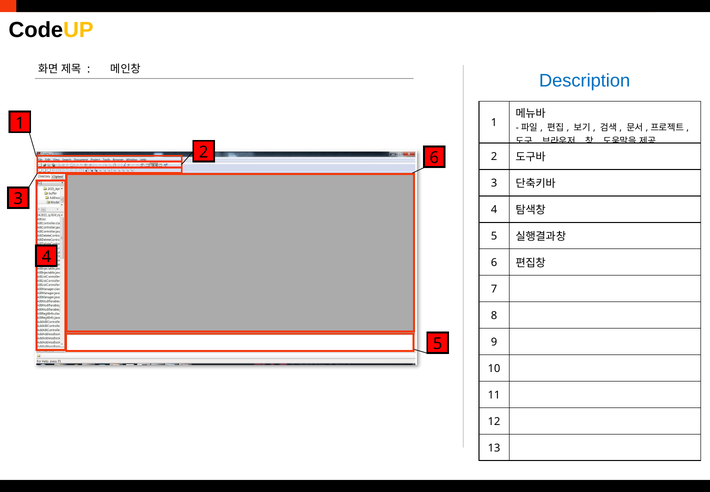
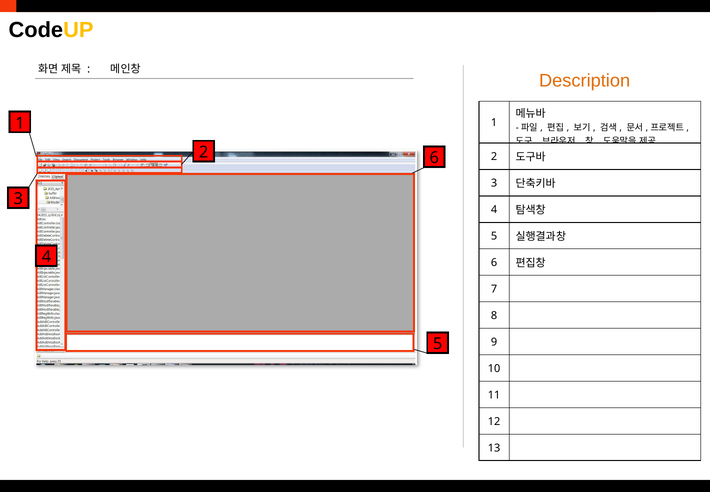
Description colour: blue -> orange (585, 81)
